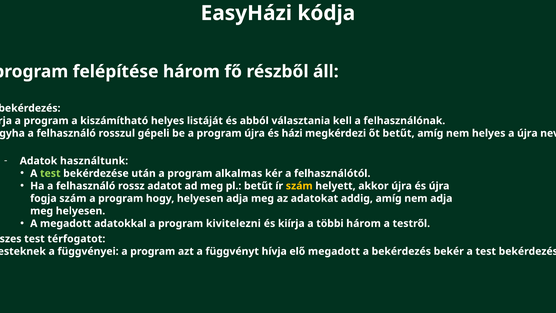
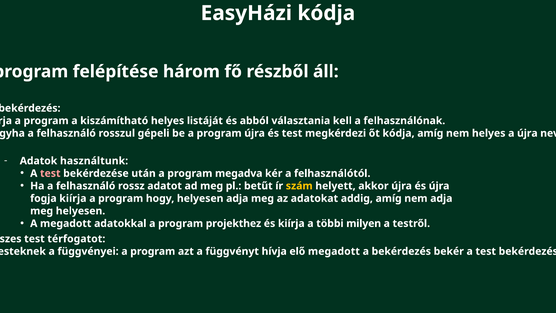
és házi: házi -> test (292, 133)
őt betűt: betűt -> kódja (399, 133)
test colour: light green -> pink (50, 173)
alkalmas: alkalmas -> megadva (239, 173)
fogja szám: szám -> kiírja (73, 198)
kivitelezni: kivitelezni -> projekthez (233, 223)
többi három: három -> milyen (364, 223)
